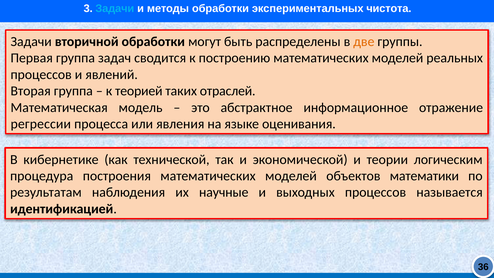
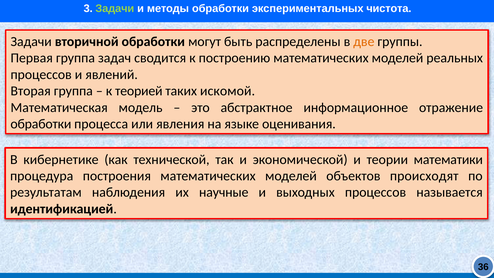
Задачи colour: light blue -> light green (115, 9)
отраслей: отраслей -> искомой (228, 91)
регрессии: регрессии -> обработки (41, 124)
логическим: логическим -> математики (448, 159)
математики: математики -> происходят (424, 176)
